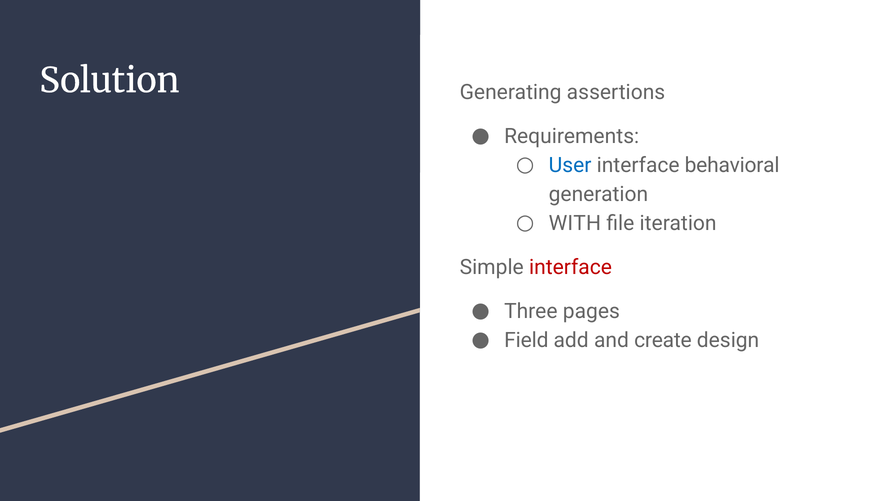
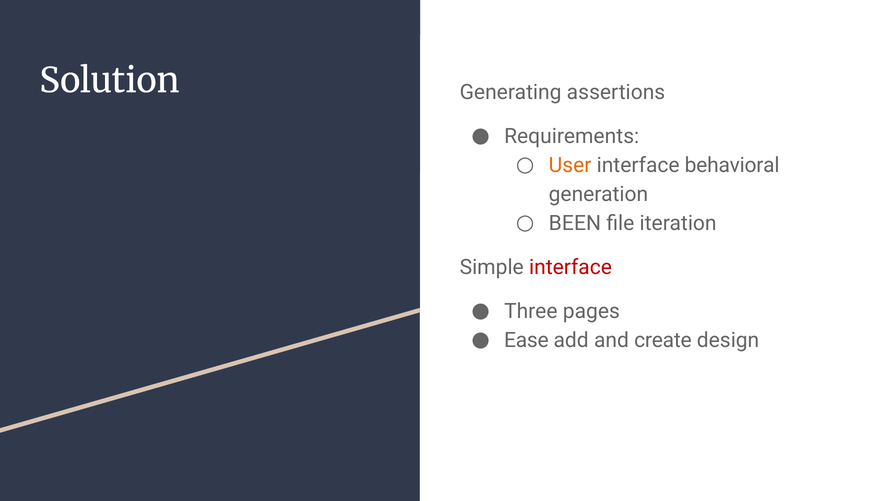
User colour: blue -> orange (570, 165)
WITH: WITH -> BEEN (575, 223)
Field: Field -> Ease (526, 340)
